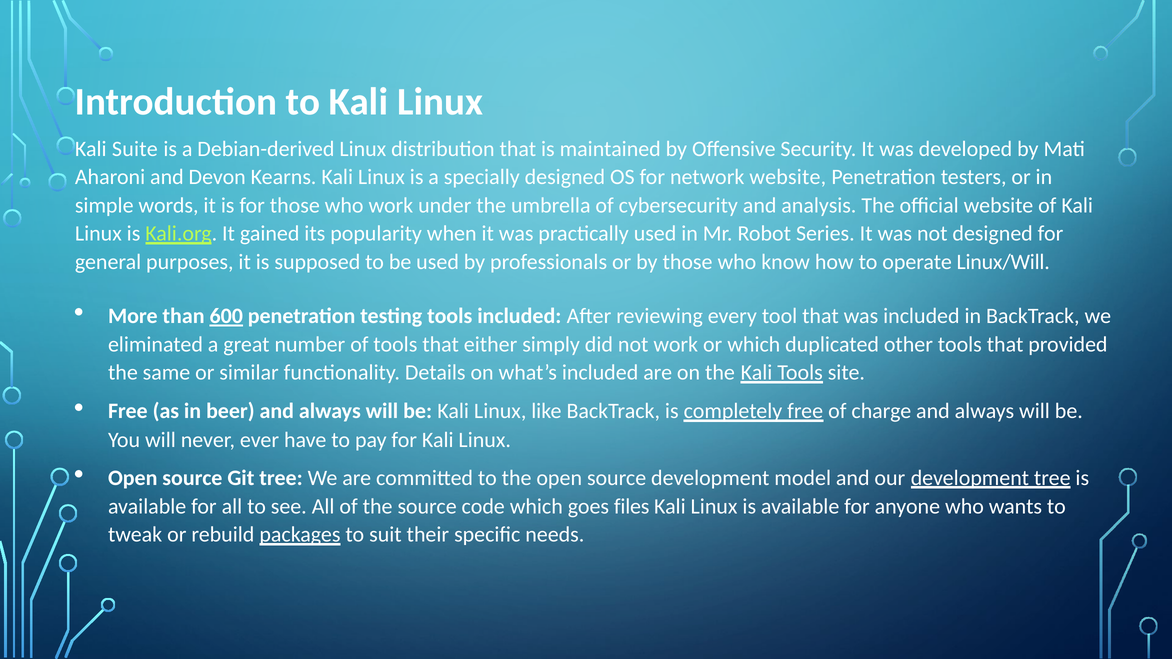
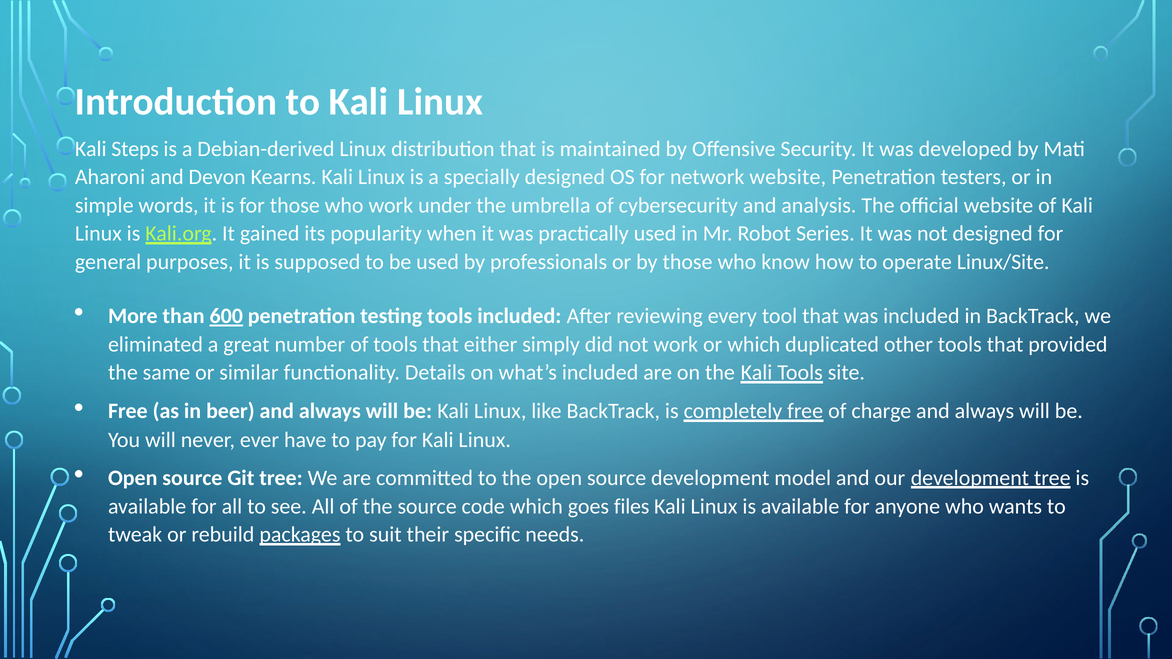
Suite: Suite -> Steps (135, 149)
Linux/Will: Linux/Will -> Linux/Site (1003, 262)
